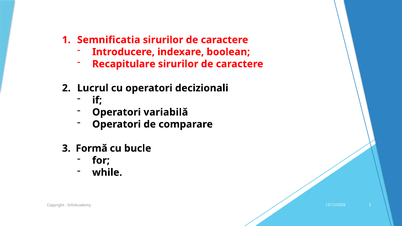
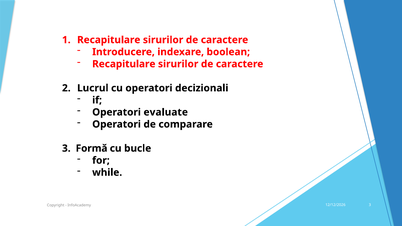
Semnificatia: Semnificatia -> Recapitulare (109, 40)
variabilă: variabilă -> evaluate (166, 112)
